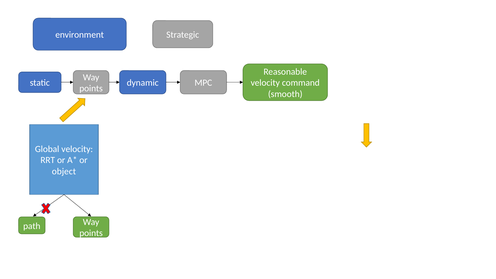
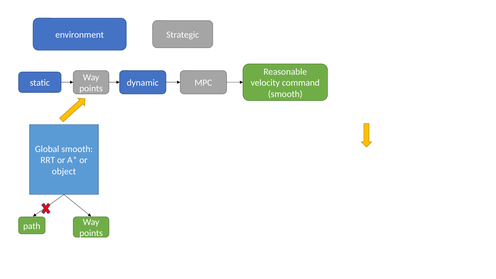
Global velocity: velocity -> smooth (77, 149)
